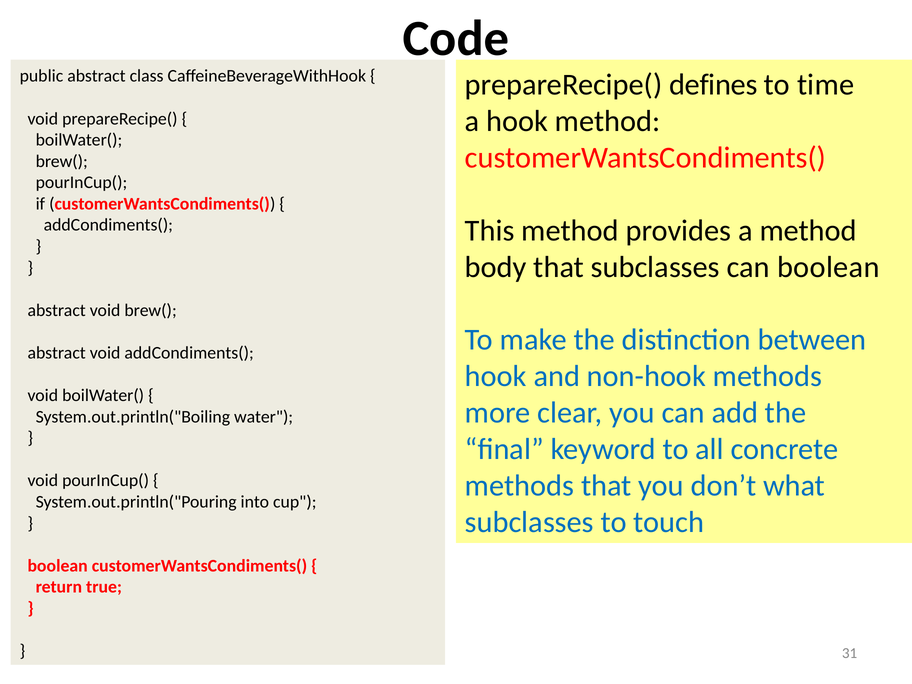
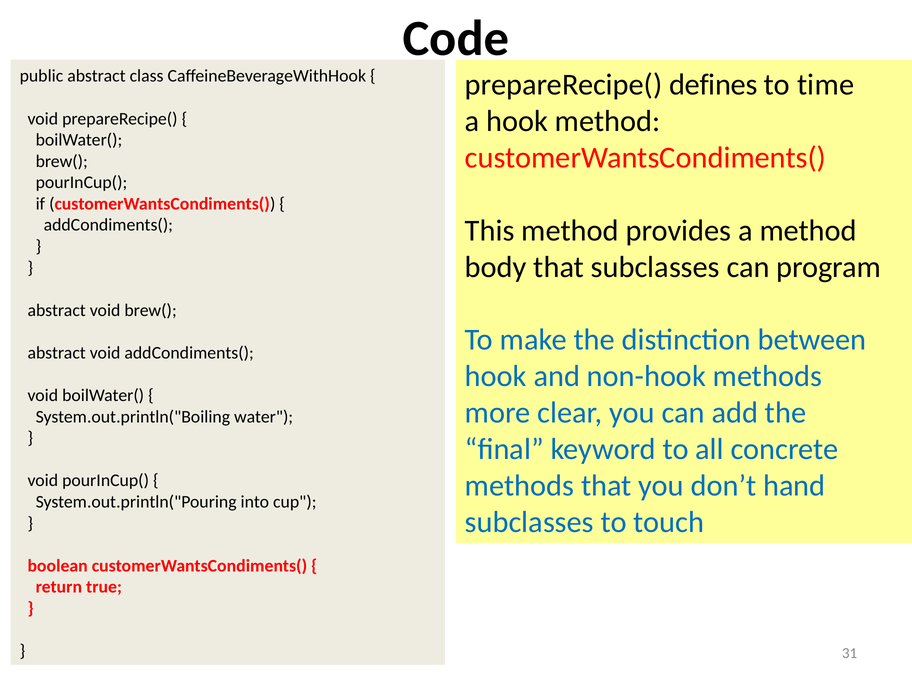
can boolean: boolean -> program (829, 267)
what: what -> hand (794, 486)
